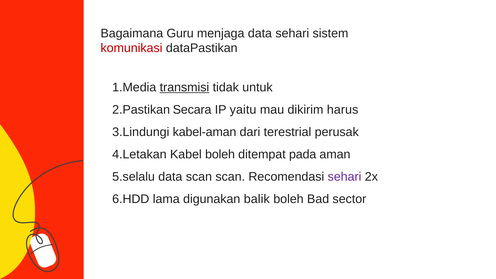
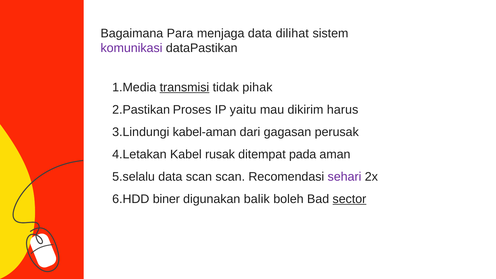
Guru: Guru -> Para (180, 33)
data sehari: sehari -> dilihat (292, 33)
komunikasi colour: red -> purple (132, 48)
untuk: untuk -> pihak (257, 87)
Secara: Secara -> Proses (192, 110)
terestrial: terestrial -> gagasan (288, 132)
Kabel boleh: boleh -> rusak (220, 154)
lama: lama -> biner (166, 199)
sector underline: none -> present (349, 199)
